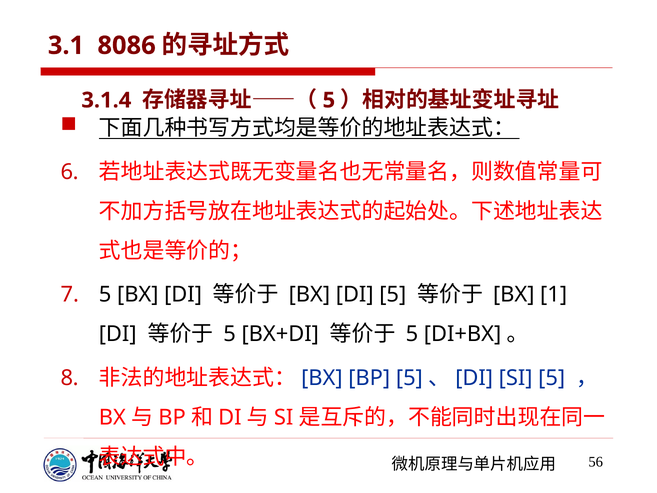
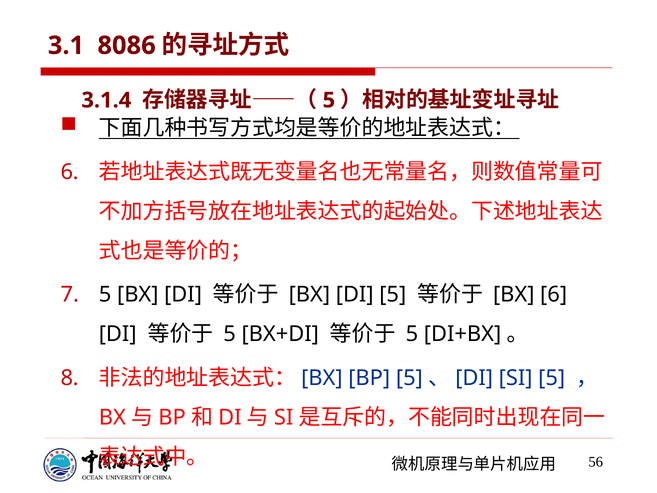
BX 1: 1 -> 6 (554, 295)
